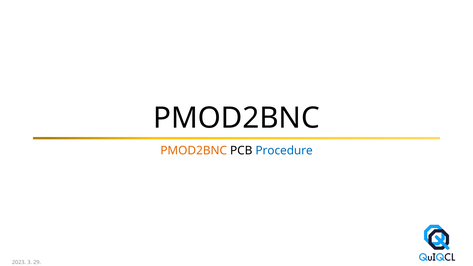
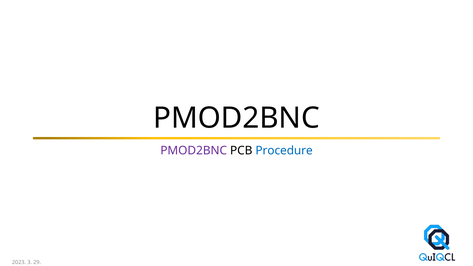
PMOD2BNC colour: orange -> purple (194, 151)
